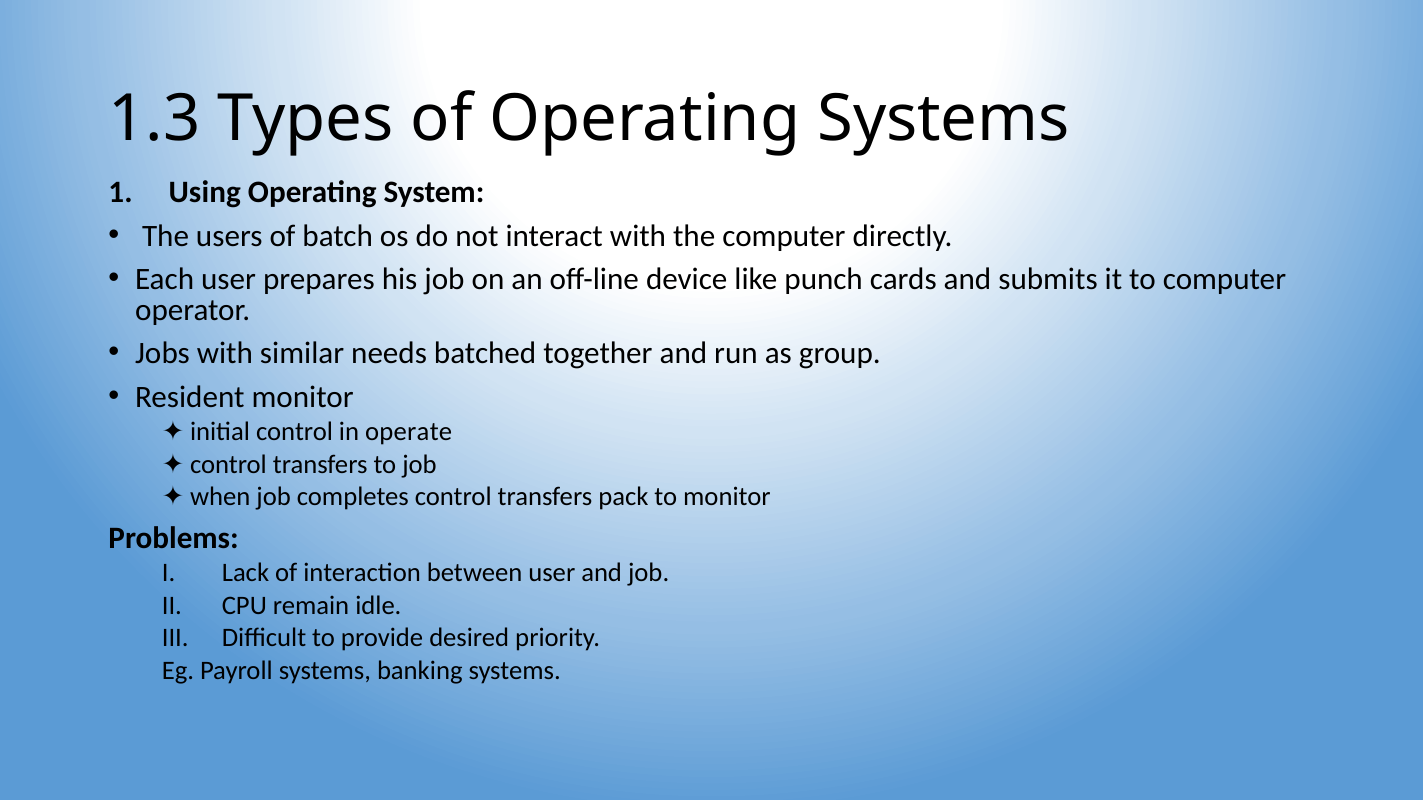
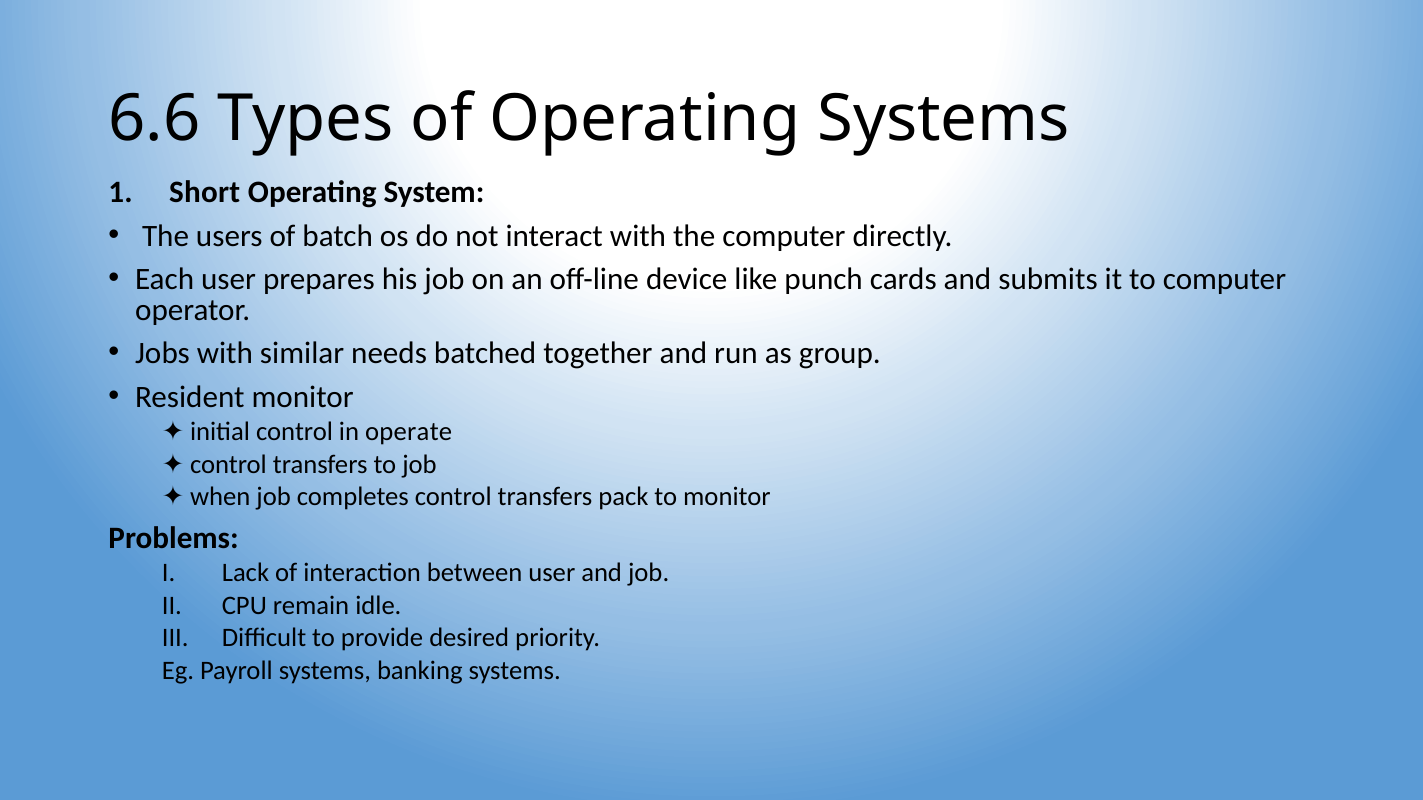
1.3: 1.3 -> 6.6 (155, 120)
Using: Using -> Short (205, 193)
